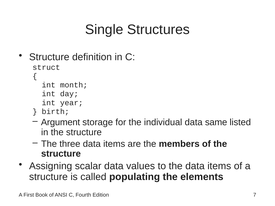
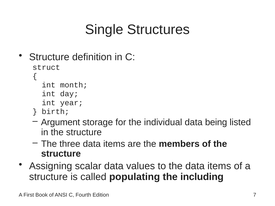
same: same -> being (216, 122)
elements: elements -> including (202, 177)
